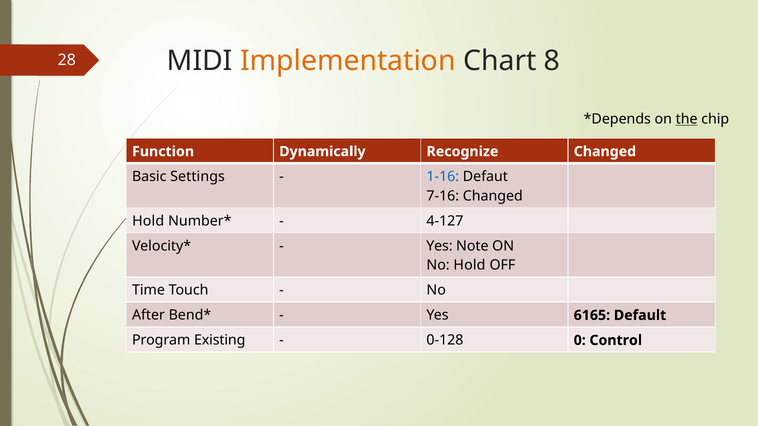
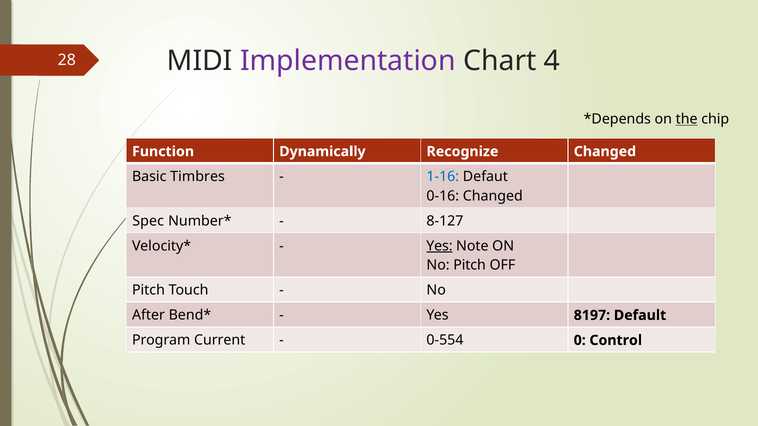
Implementation colour: orange -> purple (348, 61)
8: 8 -> 4 (552, 61)
Settings: Settings -> Timbres (198, 177)
7-16: 7-16 -> 0-16 (443, 196)
Hold: Hold -> Spec (148, 221)
4-127: 4-127 -> 8-127 (445, 221)
Yes underline: none -> present (439, 246)
No Hold: Hold -> Pitch (470, 265)
Time: Time -> Pitch (148, 291)
6165: 6165 -> 8197 (592, 316)
Existing: Existing -> Current (220, 341)
0-128: 0-128 -> 0-554 (445, 341)
